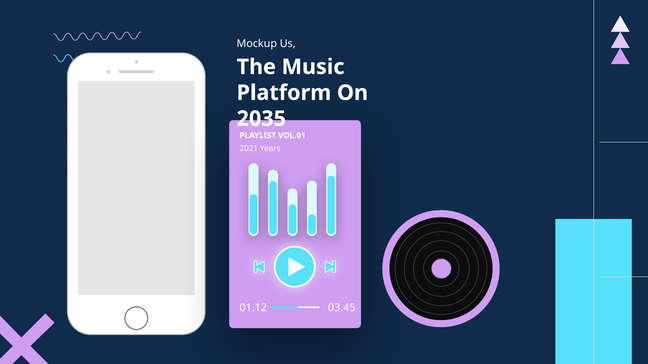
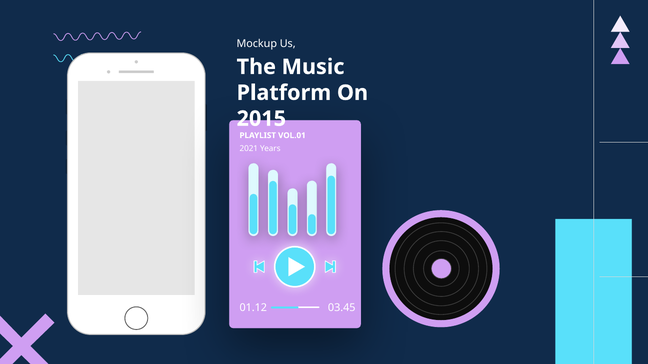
2035: 2035 -> 2015 (261, 119)
